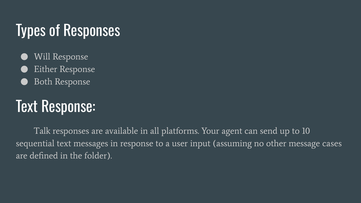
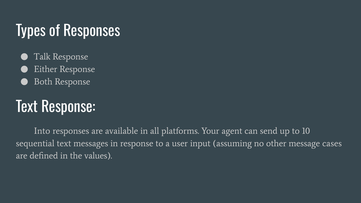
Will: Will -> Talk (42, 57)
Talk: Talk -> Into (42, 131)
folder: folder -> values (98, 156)
